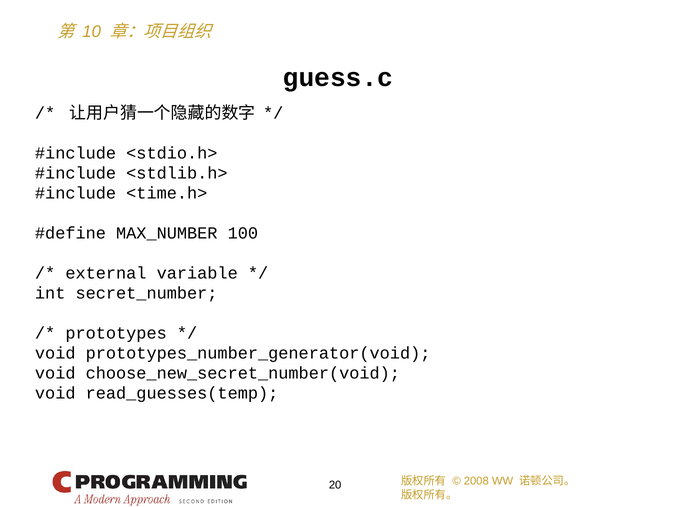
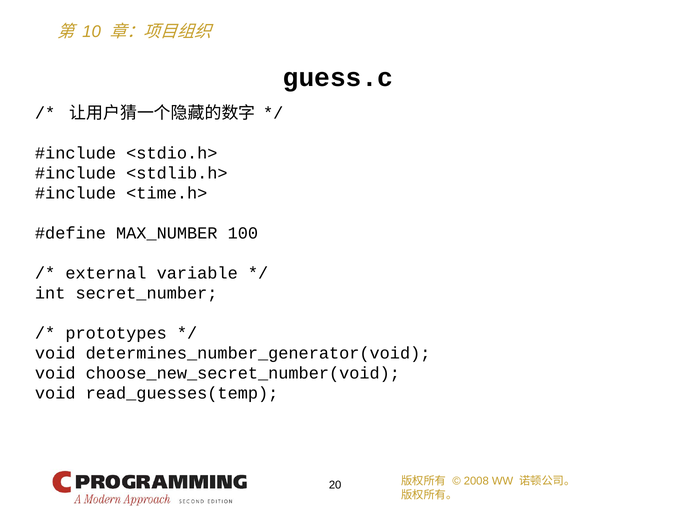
prototypes_number_generator(void: prototypes_number_generator(void -> determines_number_generator(void (258, 353)
